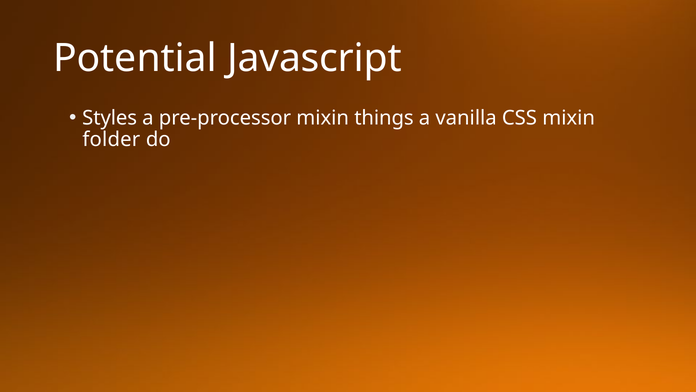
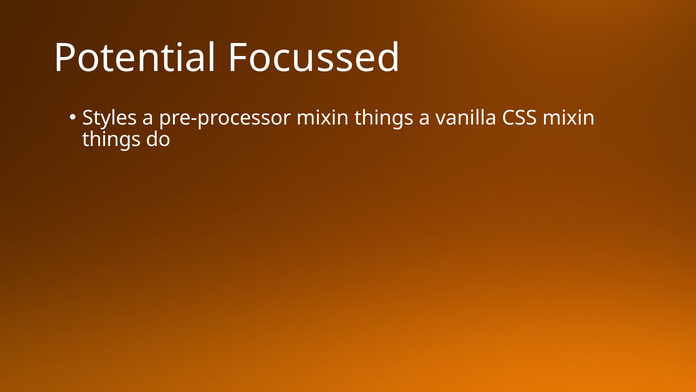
Javascript: Javascript -> Focussed (314, 58)
folder: folder -> things (112, 140)
